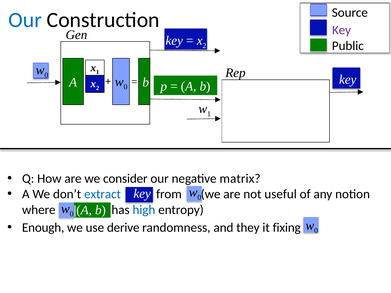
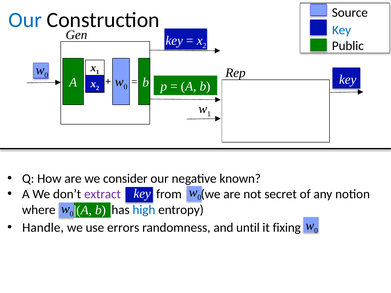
Key colour: purple -> blue (342, 30)
matrix: matrix -> known (240, 179)
extract colour: blue -> purple (103, 194)
useful: useful -> secret (281, 194)
Enough: Enough -> Handle (43, 228)
derive: derive -> errors (123, 228)
they: they -> until (248, 228)
